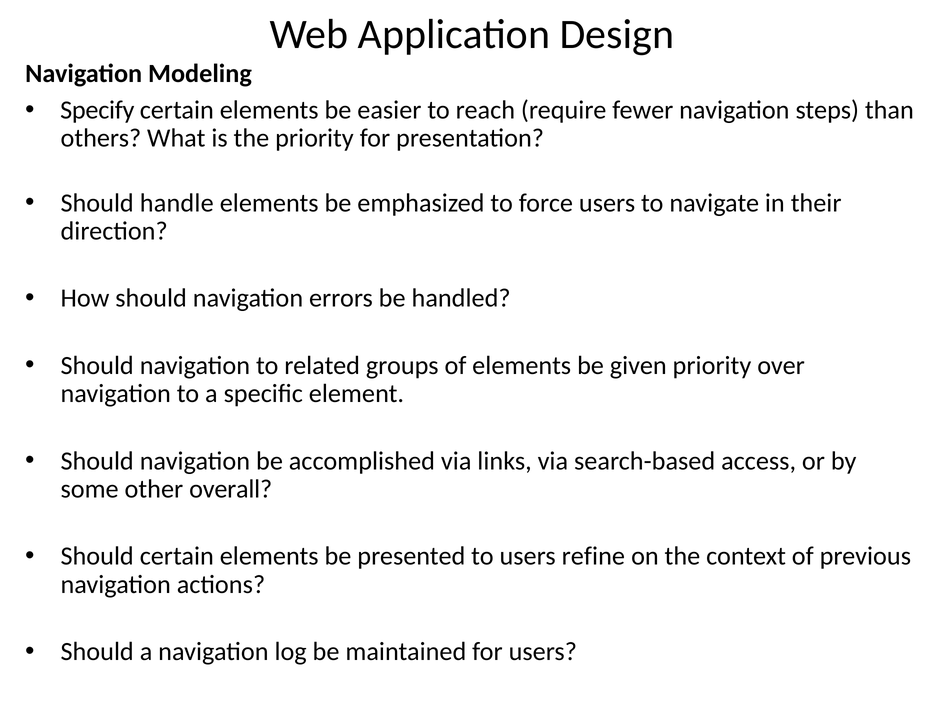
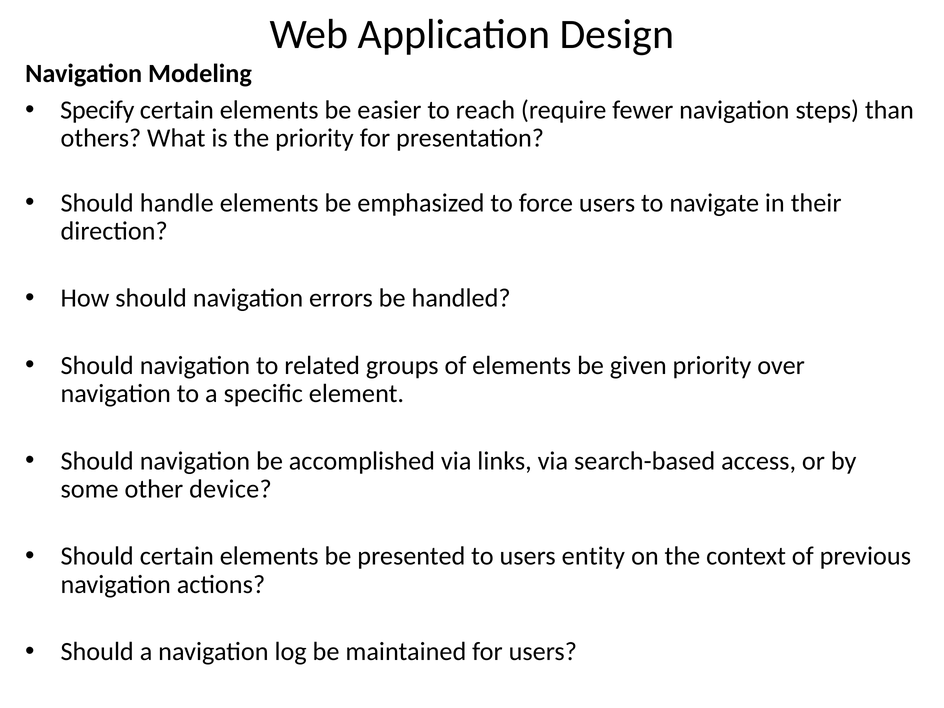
overall: overall -> device (230, 489)
refine: refine -> entity (593, 556)
